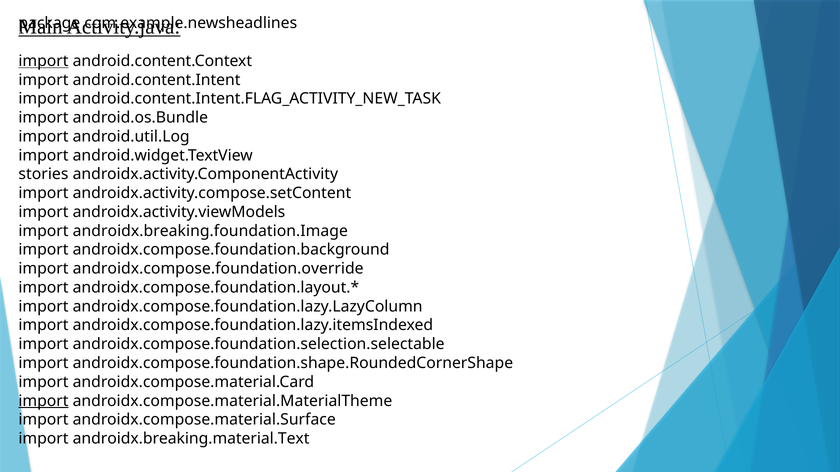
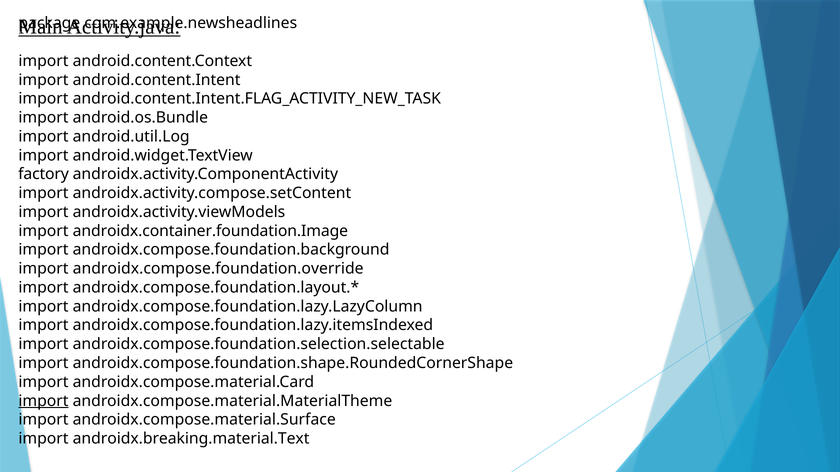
import underline: present -> none (43, 61)
stories: stories -> factory (44, 174)
androidx.breaking.foundation.Image: androidx.breaking.foundation.Image -> androidx.container.foundation.Image (210, 231)
